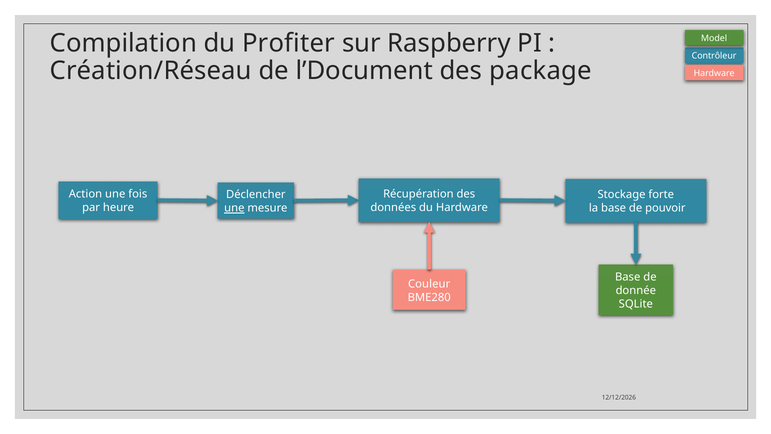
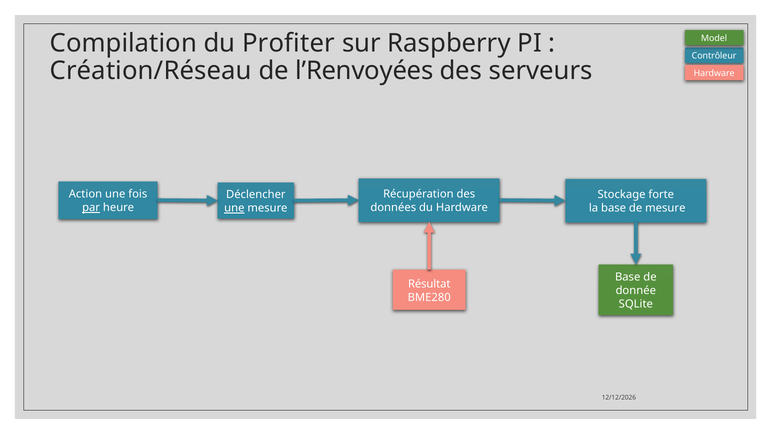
l’Document: l’Document -> l’Renvoyées (364, 71)
package: package -> serveurs (541, 71)
par underline: none -> present (91, 208)
de pouvoir: pouvoir -> mesure (665, 208)
Couleur: Couleur -> Résultat (429, 284)
